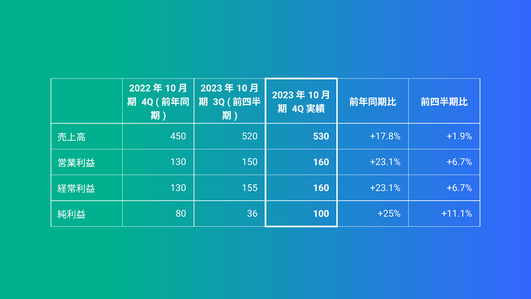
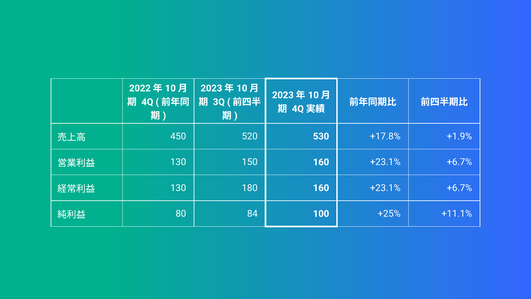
155: 155 -> 180 (250, 188)
36: 36 -> 84 (252, 214)
